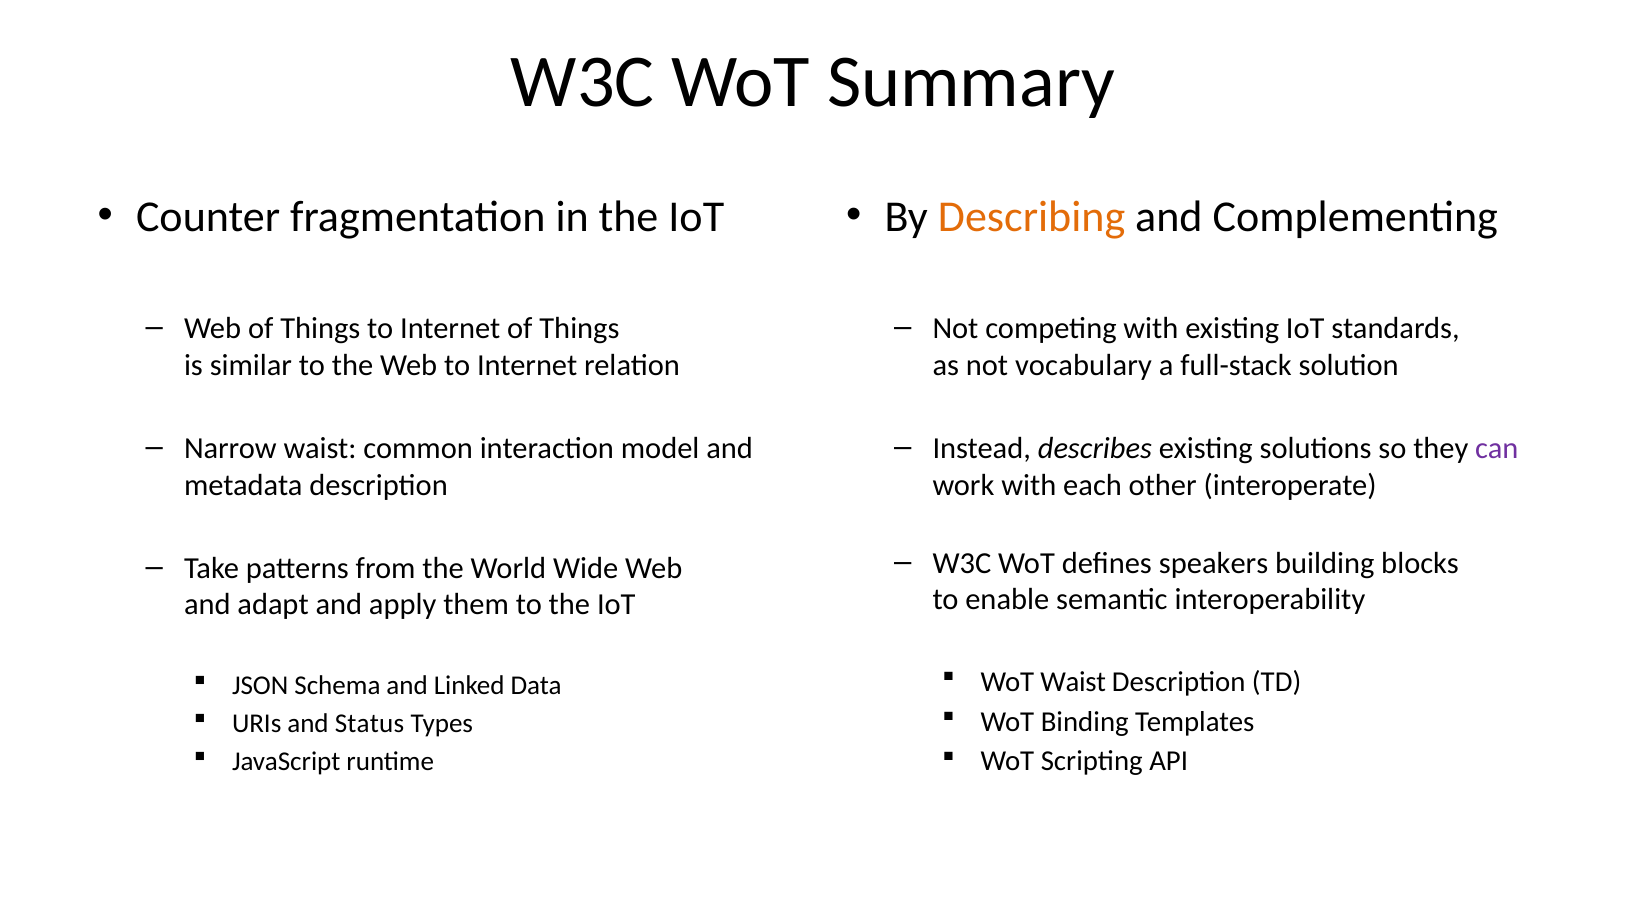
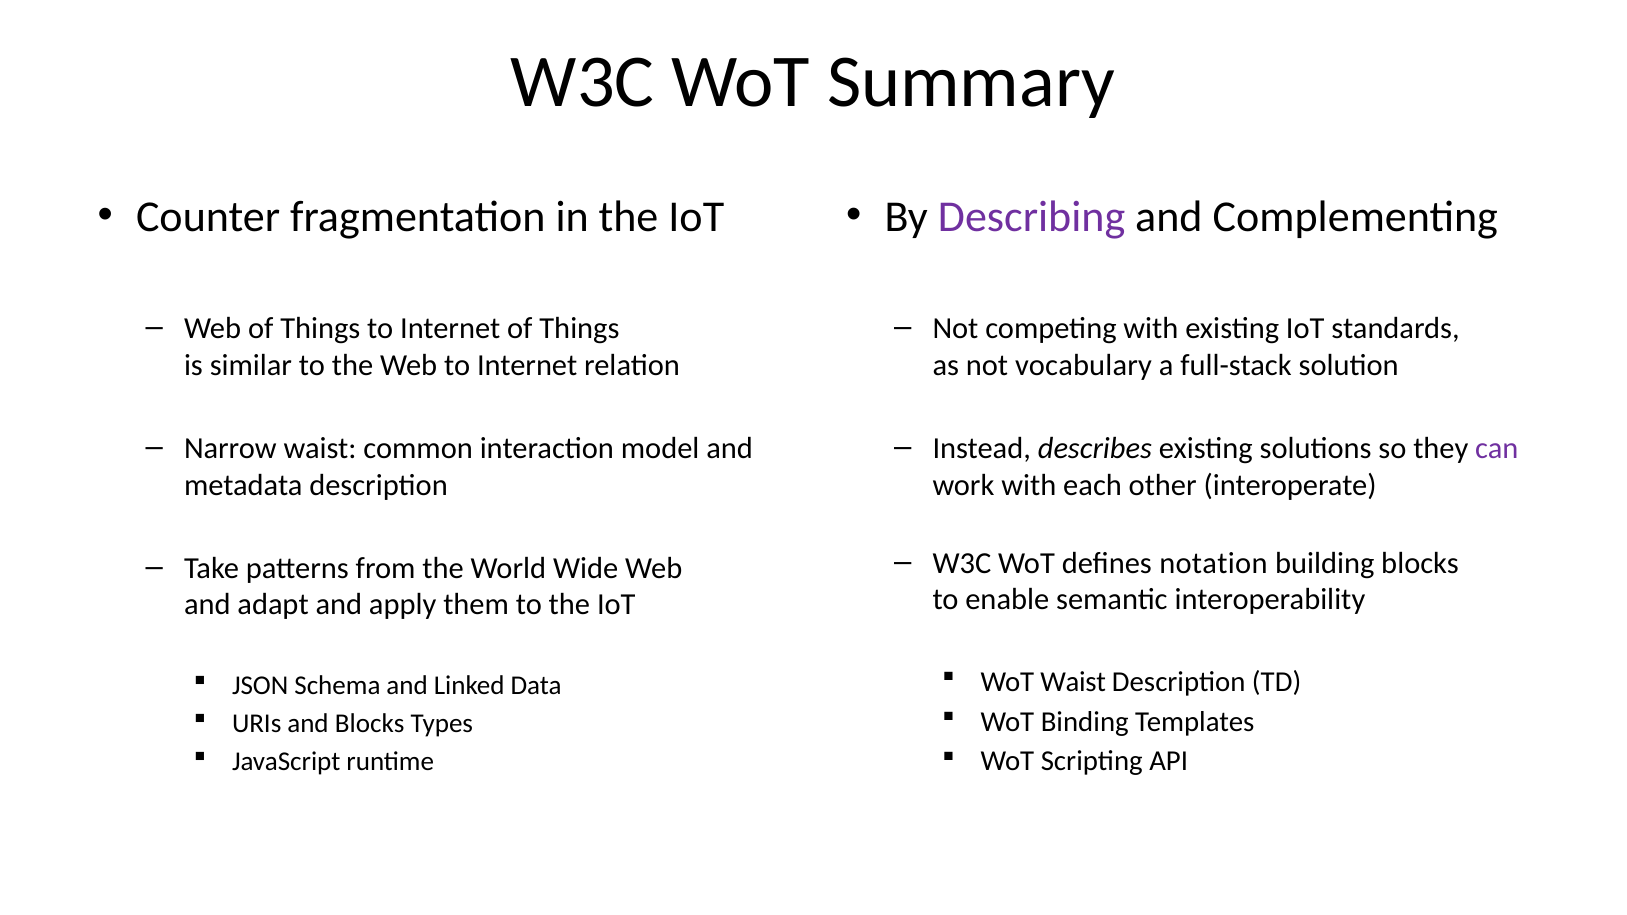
Describing colour: orange -> purple (1032, 216)
speakers: speakers -> notation (1213, 563)
and Status: Status -> Blocks (370, 723)
